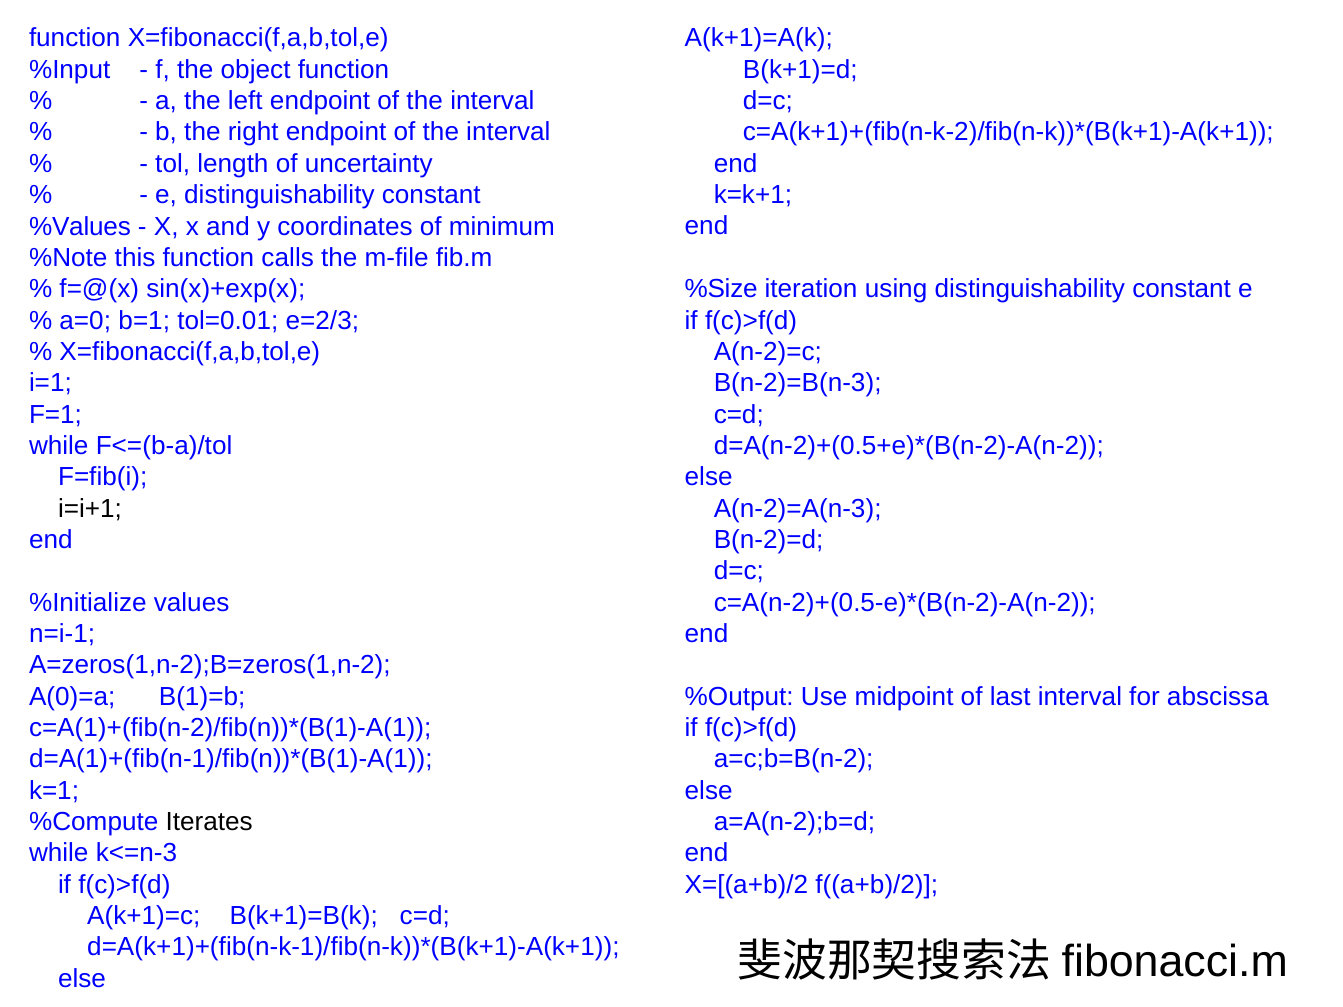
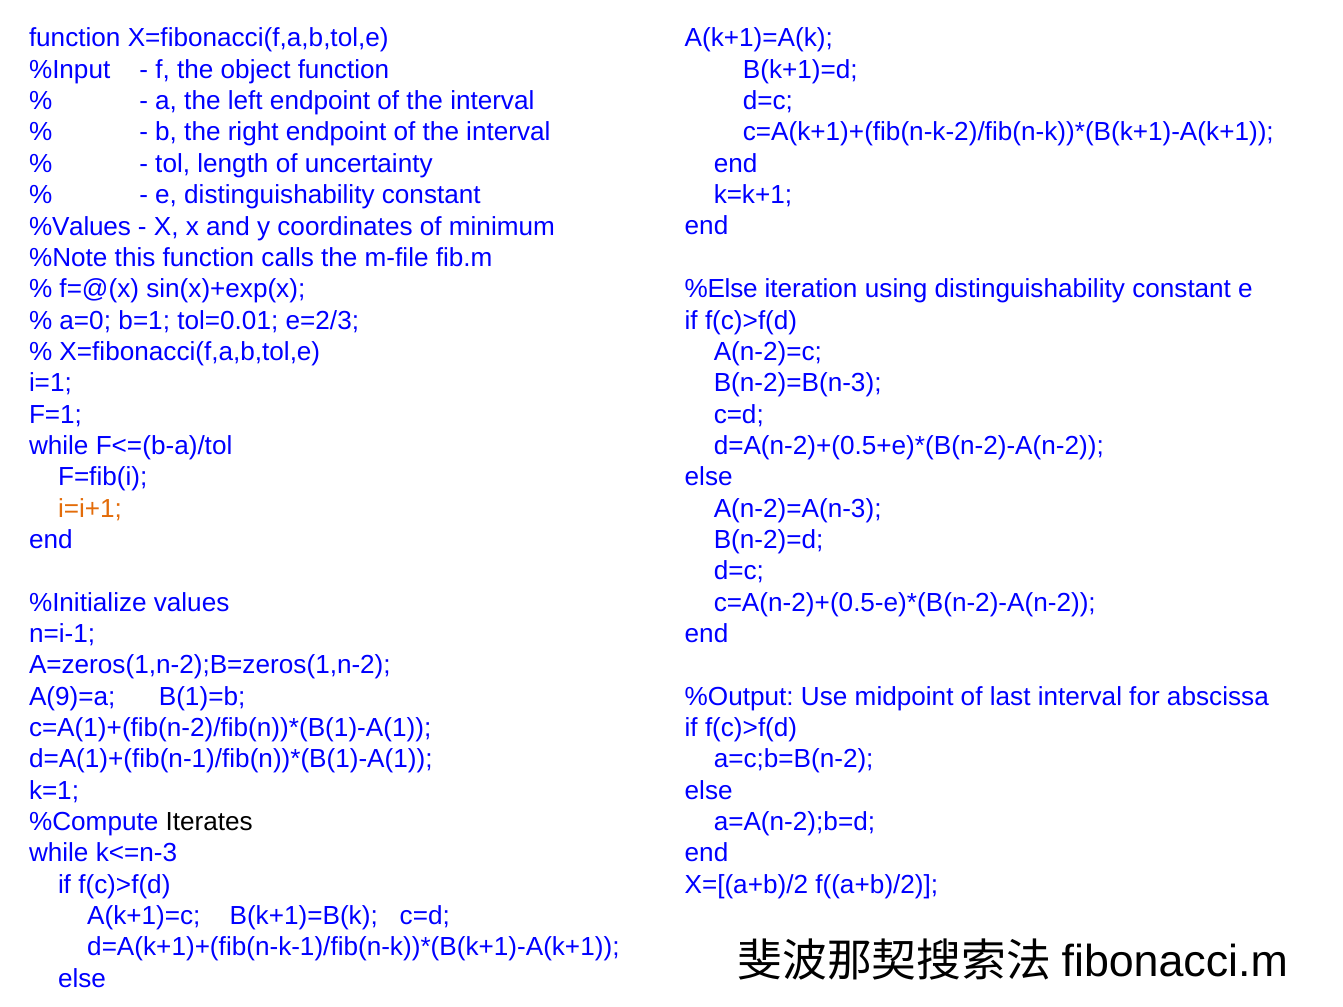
%Size: %Size -> %Else (721, 289)
i=i+1 colour: black -> orange (90, 509)
A(0)=a: A(0)=a -> A(9)=a (72, 697)
